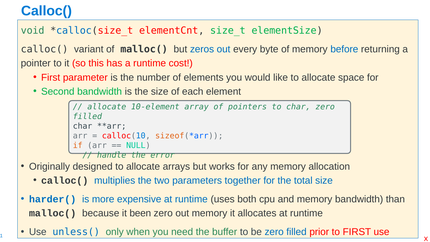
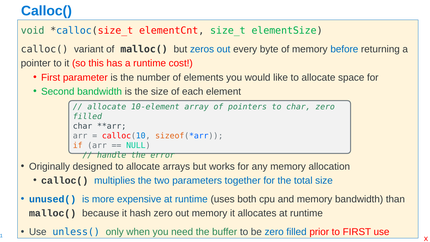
harder(: harder( -> unused( (53, 199)
been: been -> hash (140, 213)
